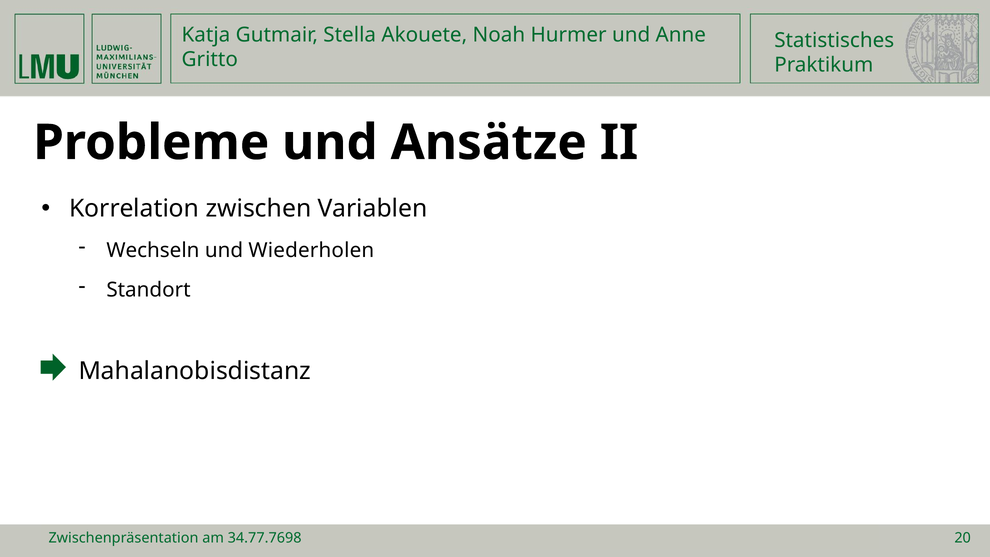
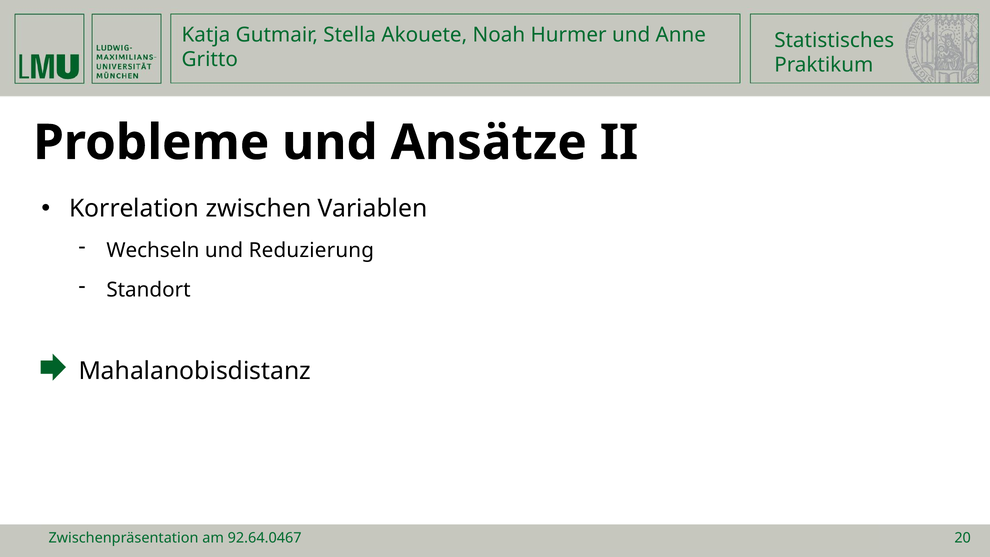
Wiederholen: Wiederholen -> Reduzierung (311, 250)
34.77.7698: 34.77.7698 -> 92.64.0467 (265, 538)
